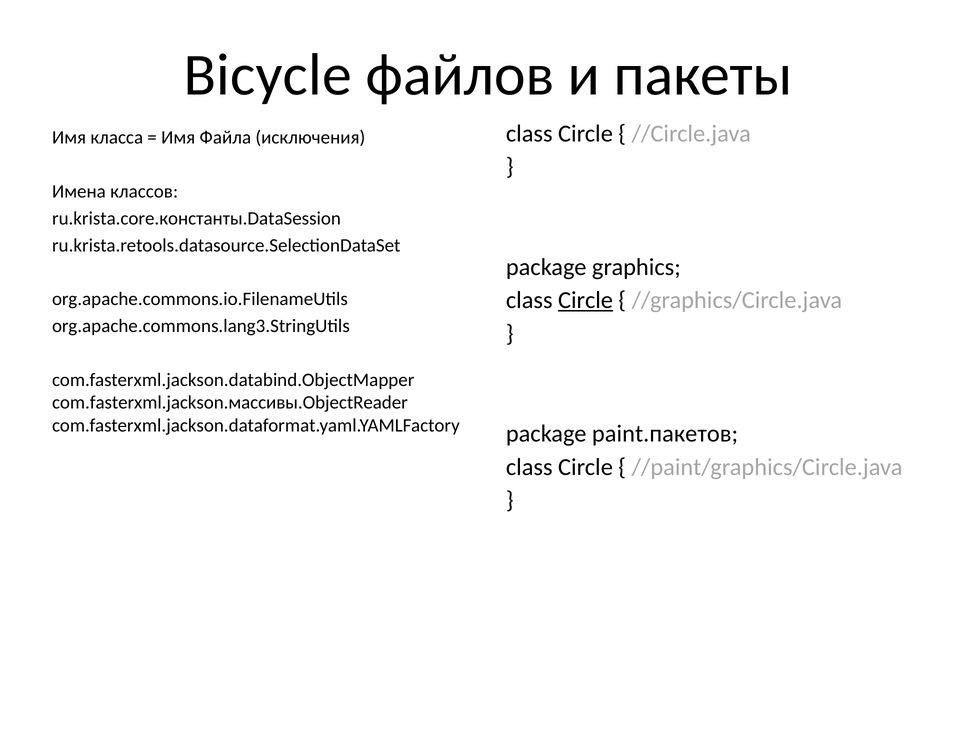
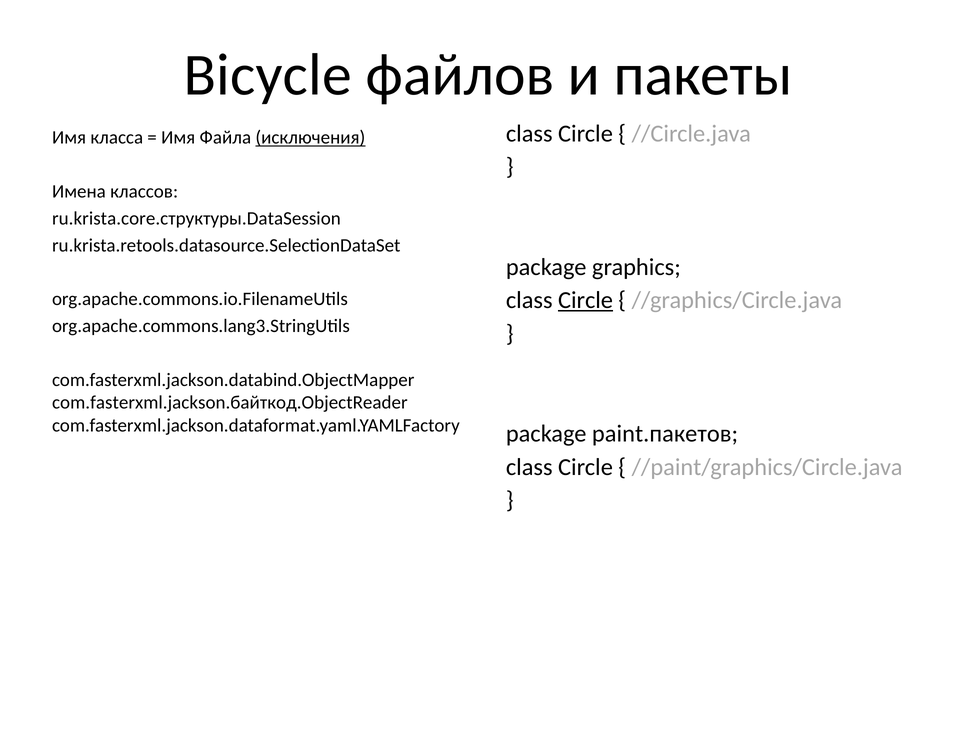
исключения underline: none -> present (310, 138)
ru.krista.core.константы.DataSession: ru.krista.core.константы.DataSession -> ru.krista.core.структуры.DataSession (196, 219)
com.fasterxml.jackson.массивы.ObjectReader: com.fasterxml.jackson.массивы.ObjectReader -> com.fasterxml.jackson.байткод.ObjectReader (230, 403)
